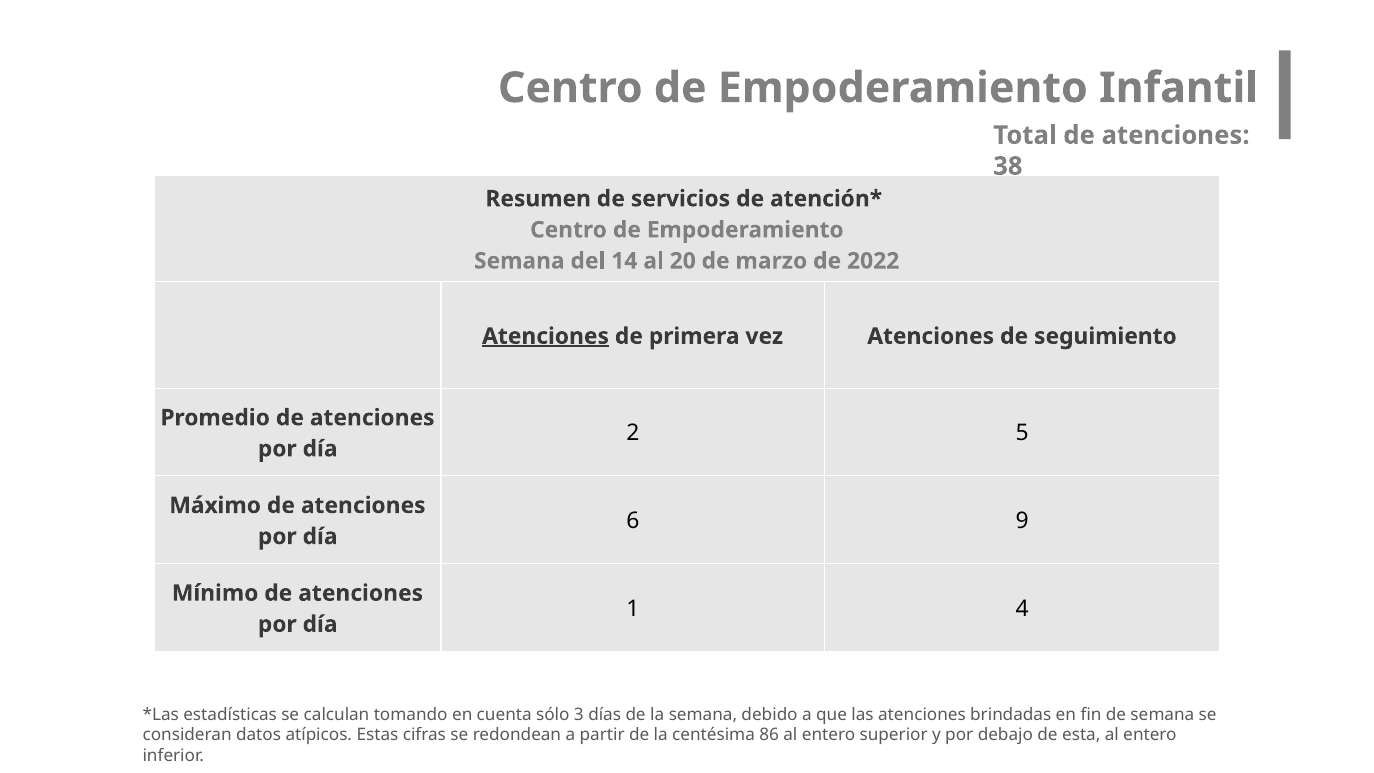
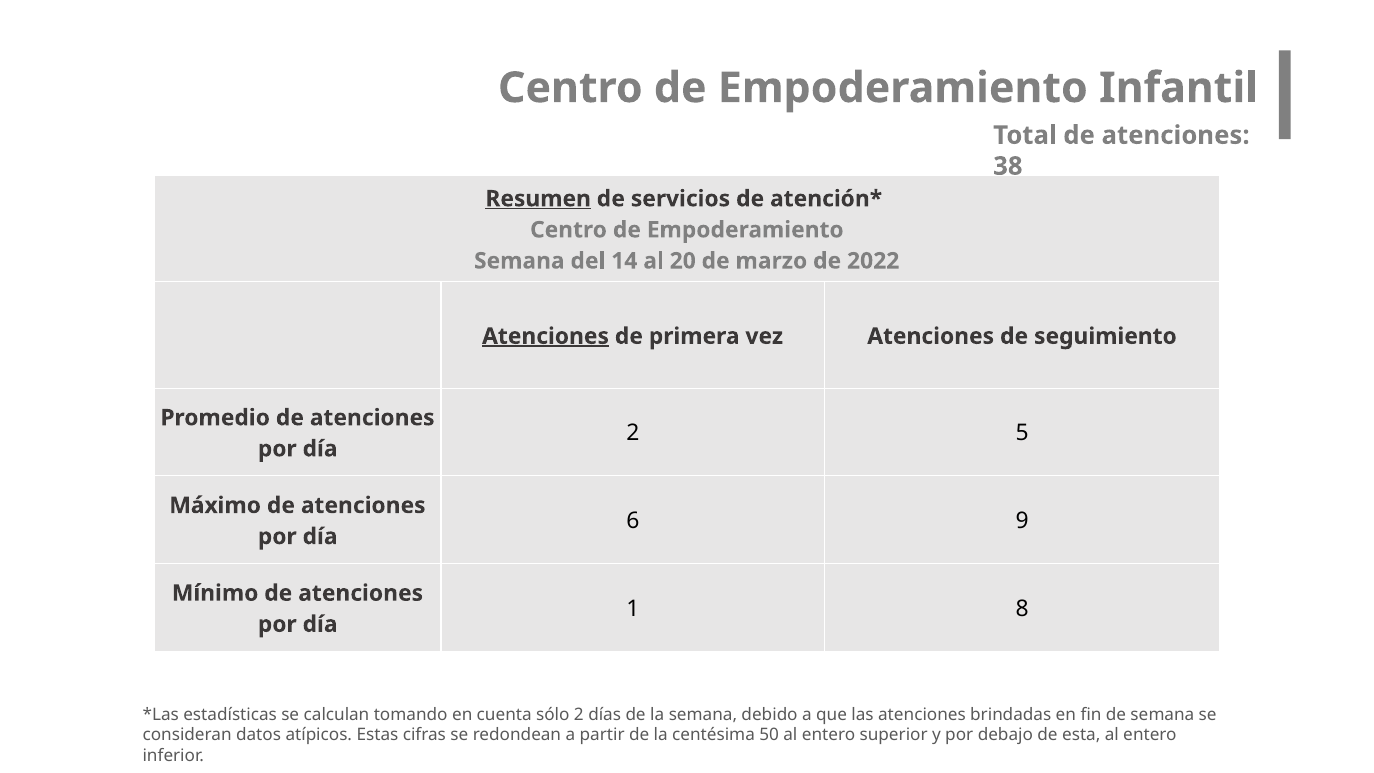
Resumen underline: none -> present (538, 199)
4: 4 -> 8 (1022, 609)
sólo 3: 3 -> 2 (579, 714)
86: 86 -> 50 (769, 735)
